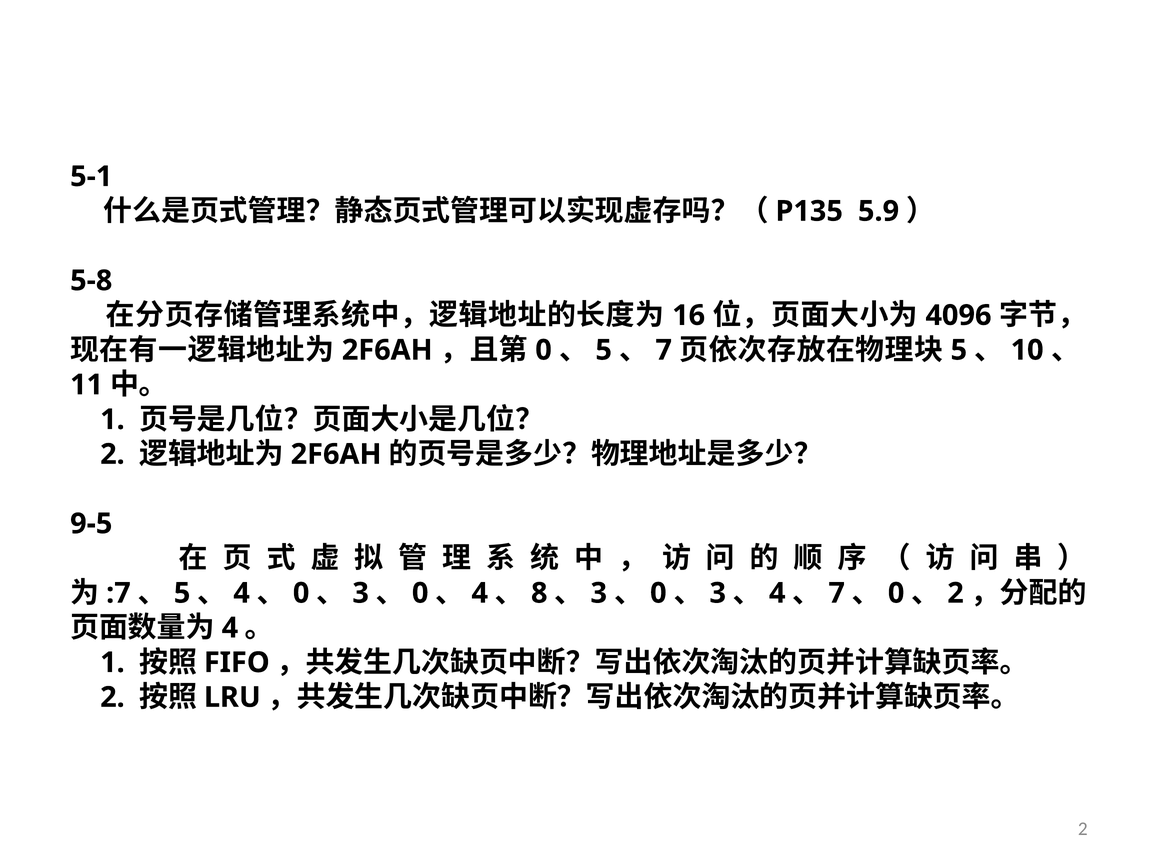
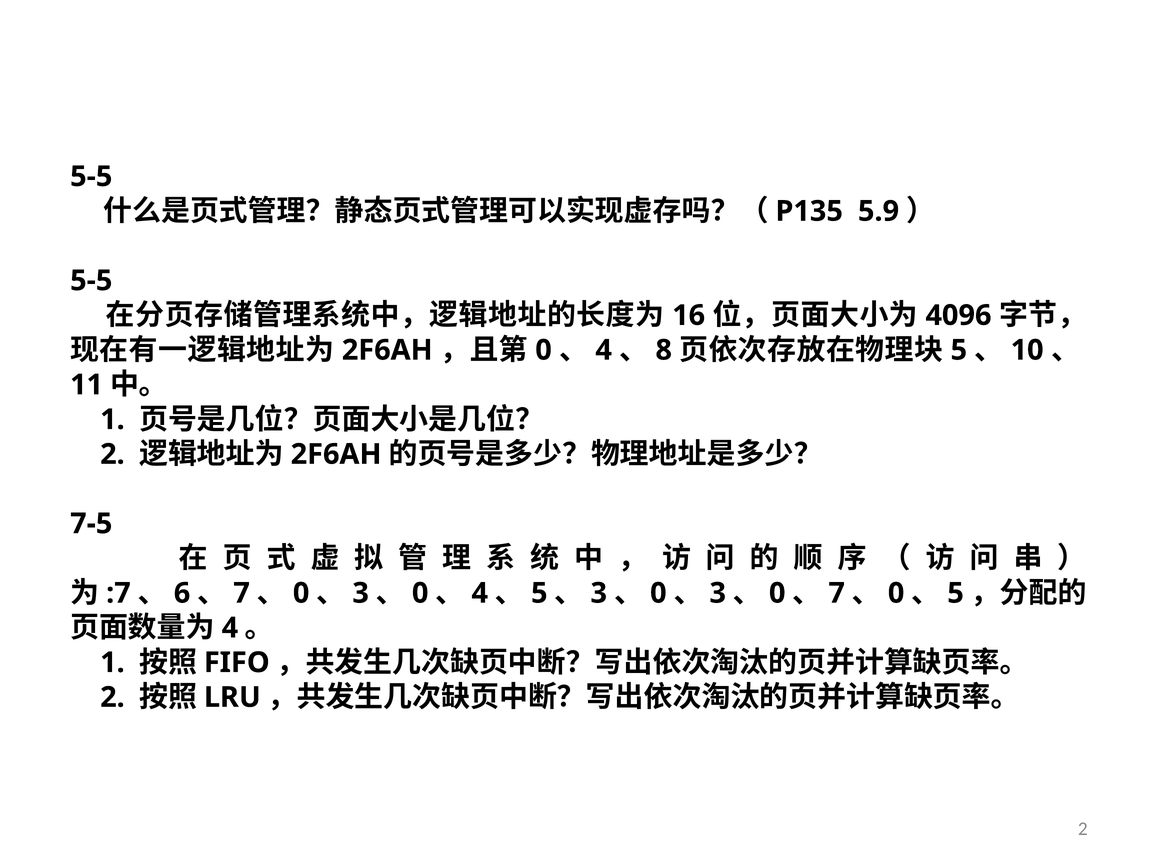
5-1: 5-1 -> 5-5 (91, 176)
5-8: 5-8 -> 5-5 (91, 281)
5: 5 -> 4 (604, 350)
7: 7 -> 8 (664, 350)
9-5: 9-5 -> 7-5 (91, 524)
5: 5 -> 6 (182, 593)
4: 4 -> 7 (242, 593)
8: 8 -> 5 (539, 593)
4: 4 -> 0 (777, 593)
2: 2 -> 5 (956, 593)
